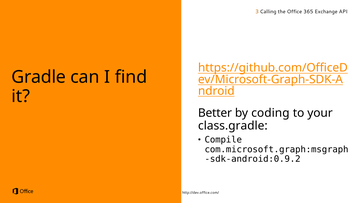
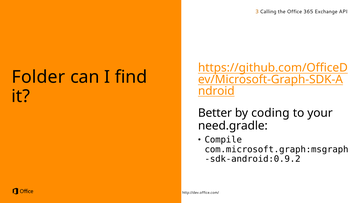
Gradle: Gradle -> Folder (38, 77)
class.gradle: class.gradle -> need.gradle (233, 126)
